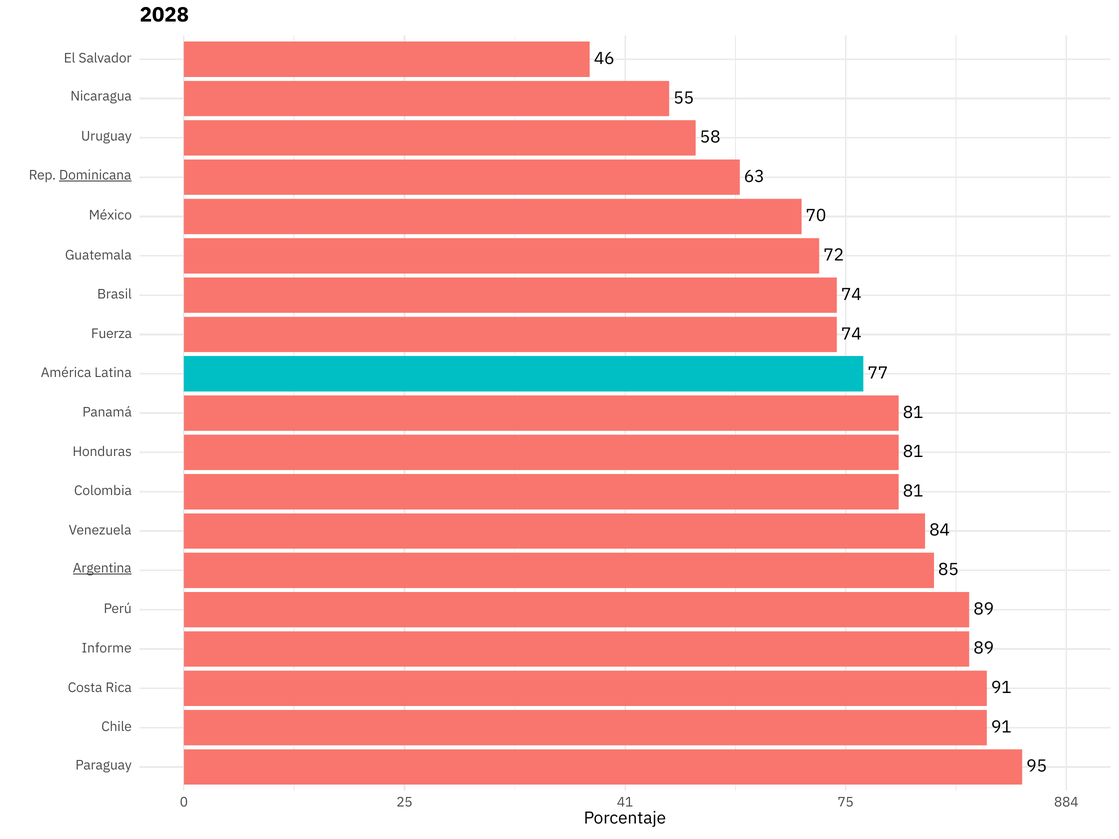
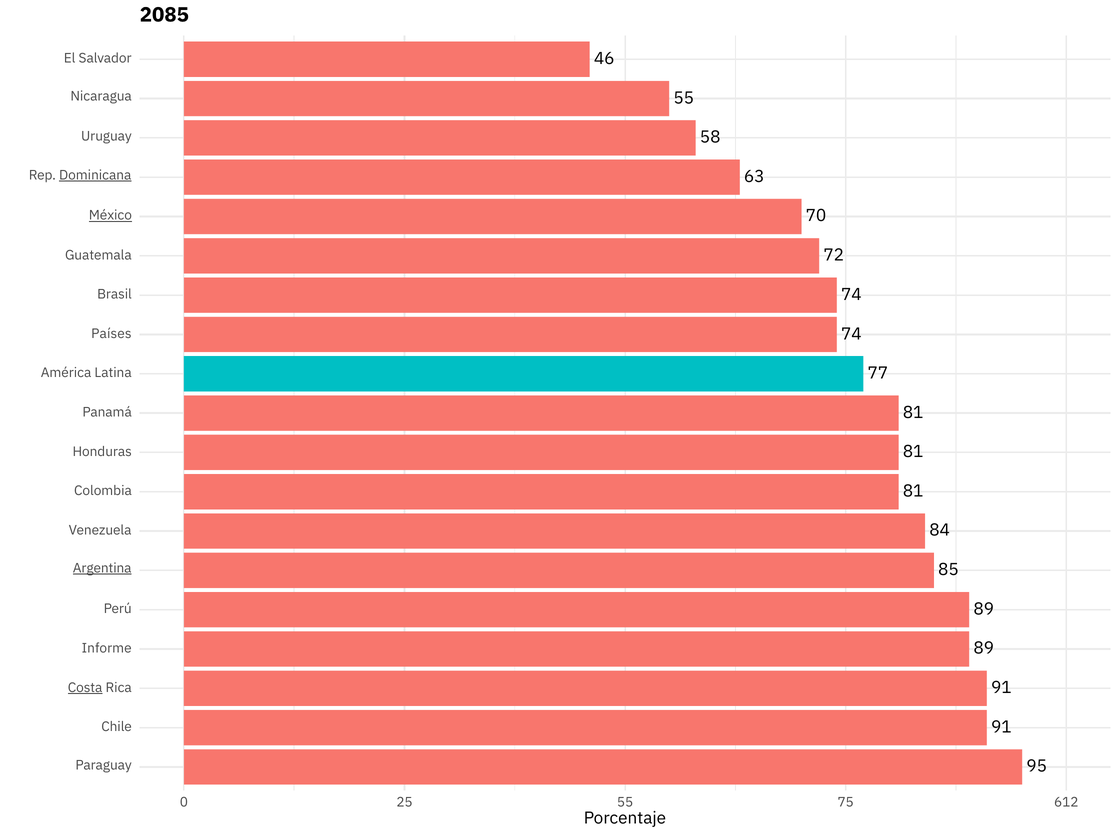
2028: 2028 -> 2085 (164, 15)
México underline: none -> present (110, 216)
Fuerza: Fuerza -> Países (111, 334)
Costa underline: none -> present (85, 688)
25 41: 41 -> 55 (625, 803)
884: 884 -> 612 (1066, 803)
